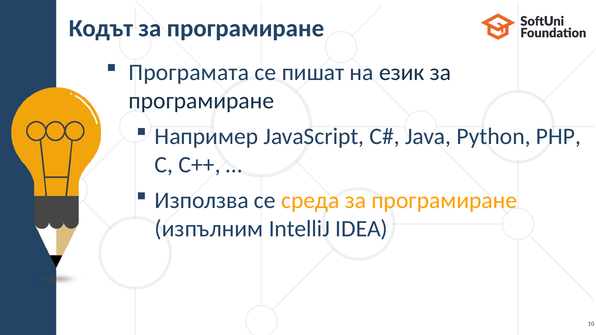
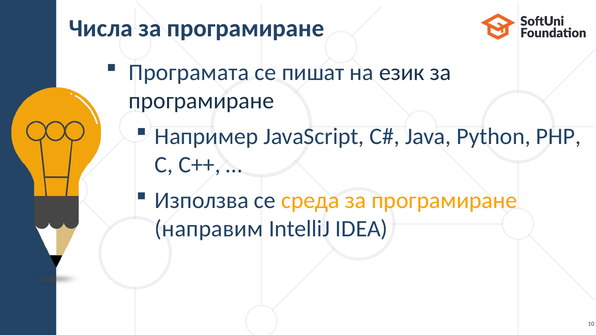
Кодът: Кодът -> Числа (101, 28)
изпълним: изпълним -> направим (209, 229)
